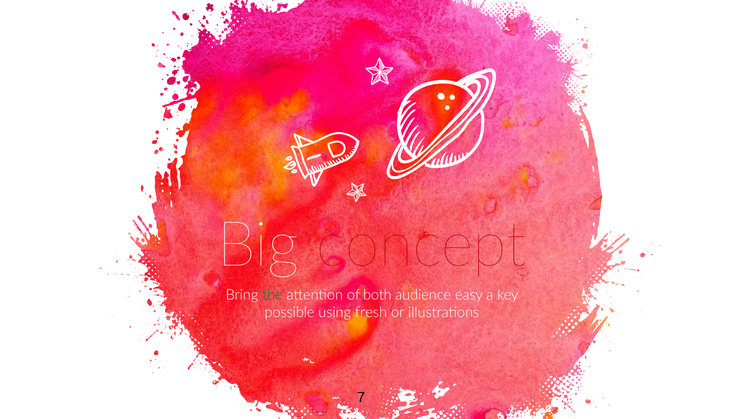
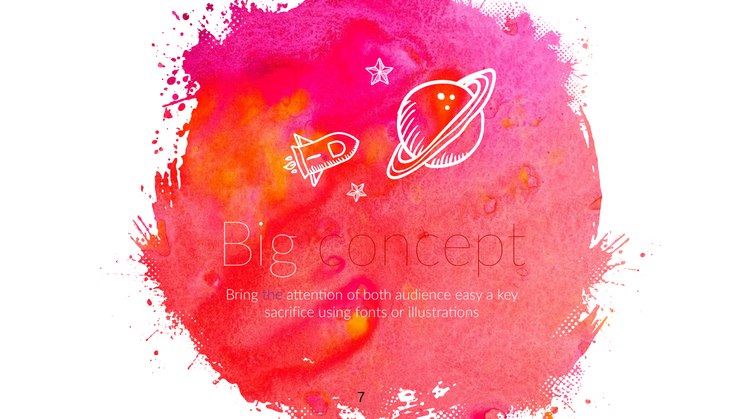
the colour: green -> purple (272, 295)
possible: possible -> sacrifice (290, 312)
fresh: fresh -> fonts (371, 312)
